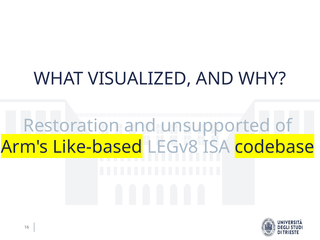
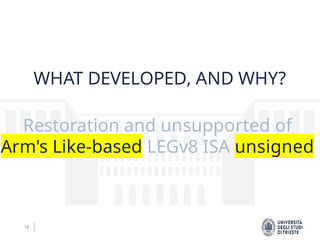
VISUALIZED: VISUALIZED -> DEVELOPED (140, 79)
codebase: codebase -> unsigned (274, 147)
